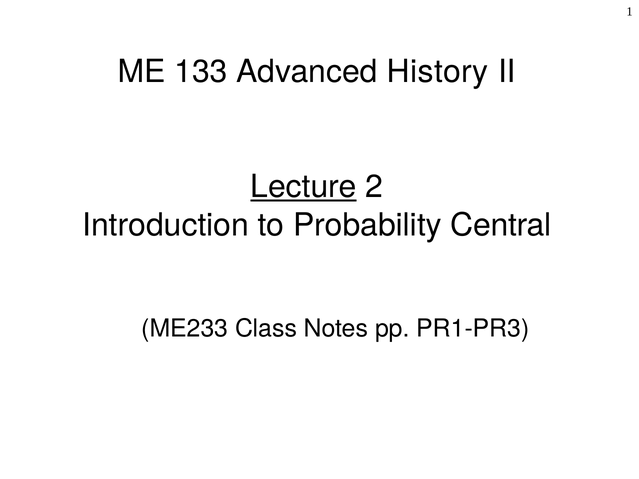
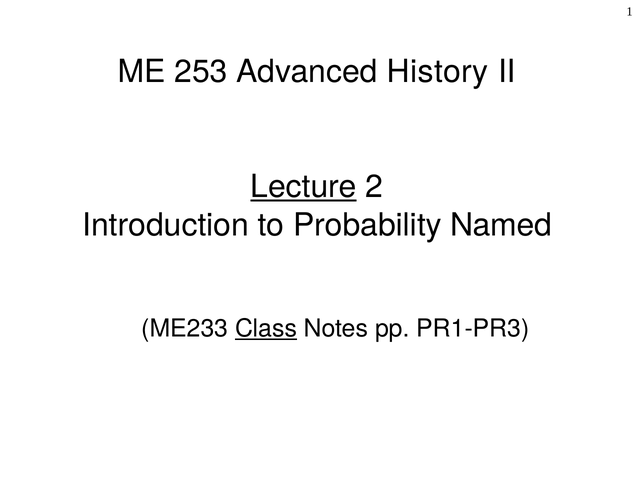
133: 133 -> 253 (201, 72)
Central: Central -> Named (501, 225)
Class underline: none -> present (266, 329)
